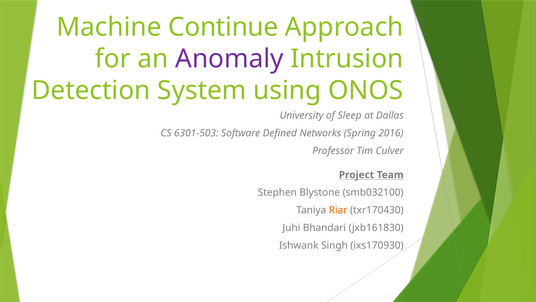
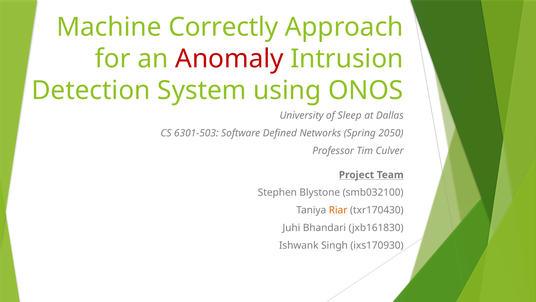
Continue: Continue -> Correctly (223, 27)
Anomaly colour: purple -> red (229, 59)
2016: 2016 -> 2050 (391, 133)
